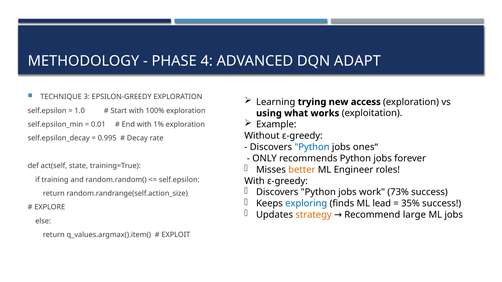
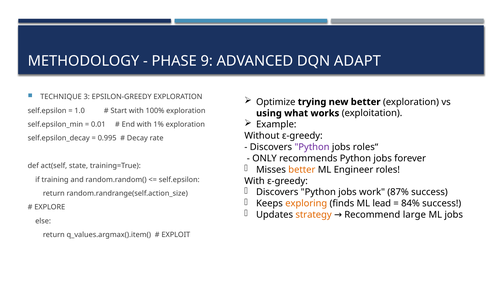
4: 4 -> 9 (207, 61)
Learning: Learning -> Optimize (276, 102)
new access: access -> better (366, 102)
Python colour: blue -> purple (312, 147)
ones“: ones“ -> roles“ (366, 147)
73%: 73% -> 87% (398, 192)
exploring colour: blue -> orange (306, 204)
35%: 35% -> 84% (410, 204)
